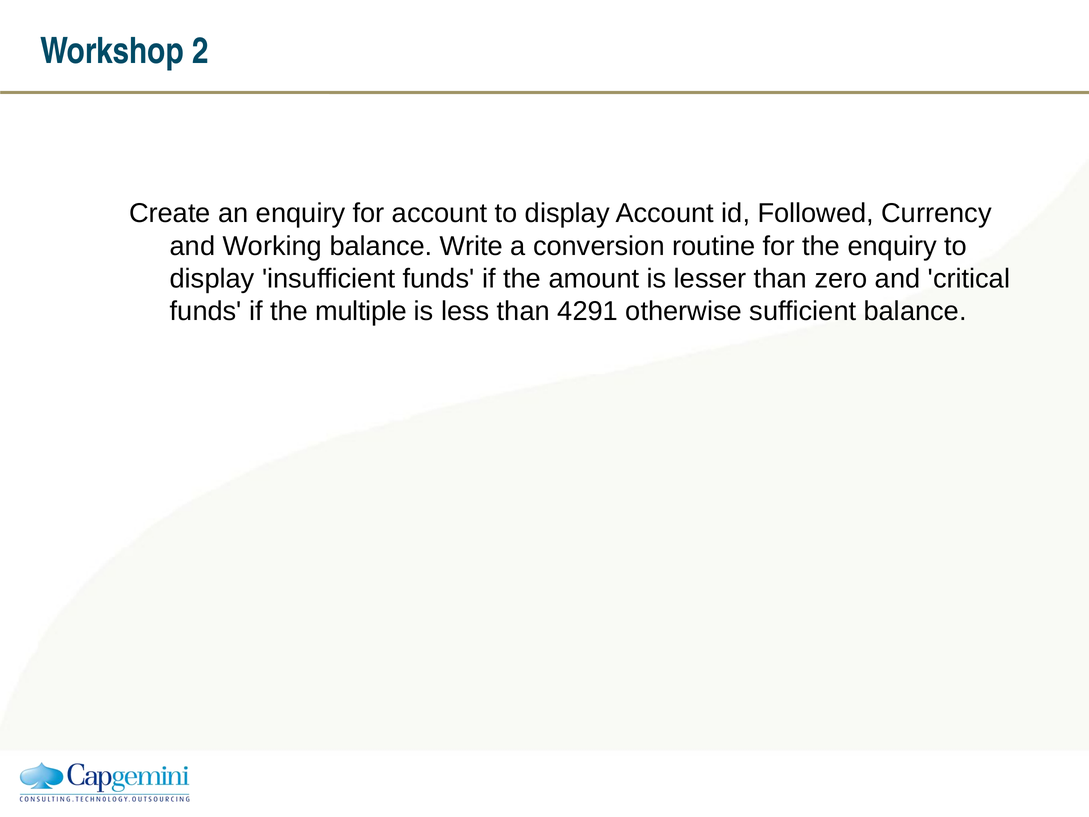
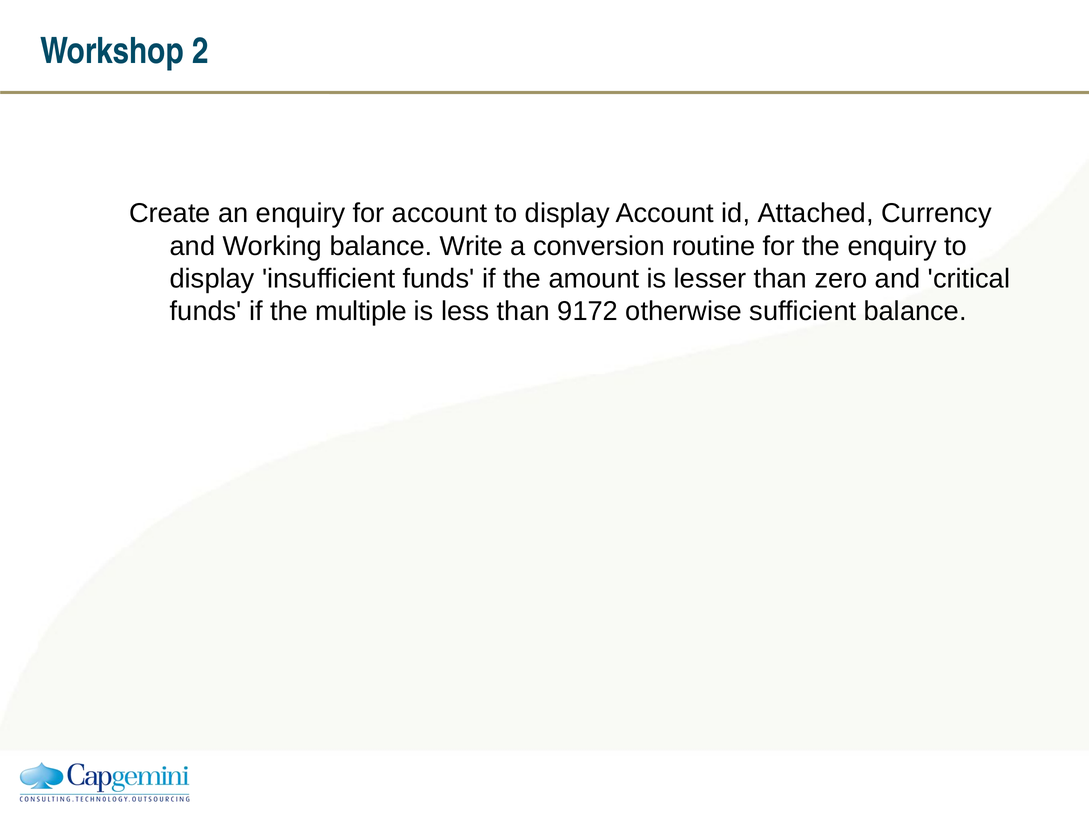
Followed: Followed -> Attached (816, 213)
4291: 4291 -> 9172 (588, 311)
